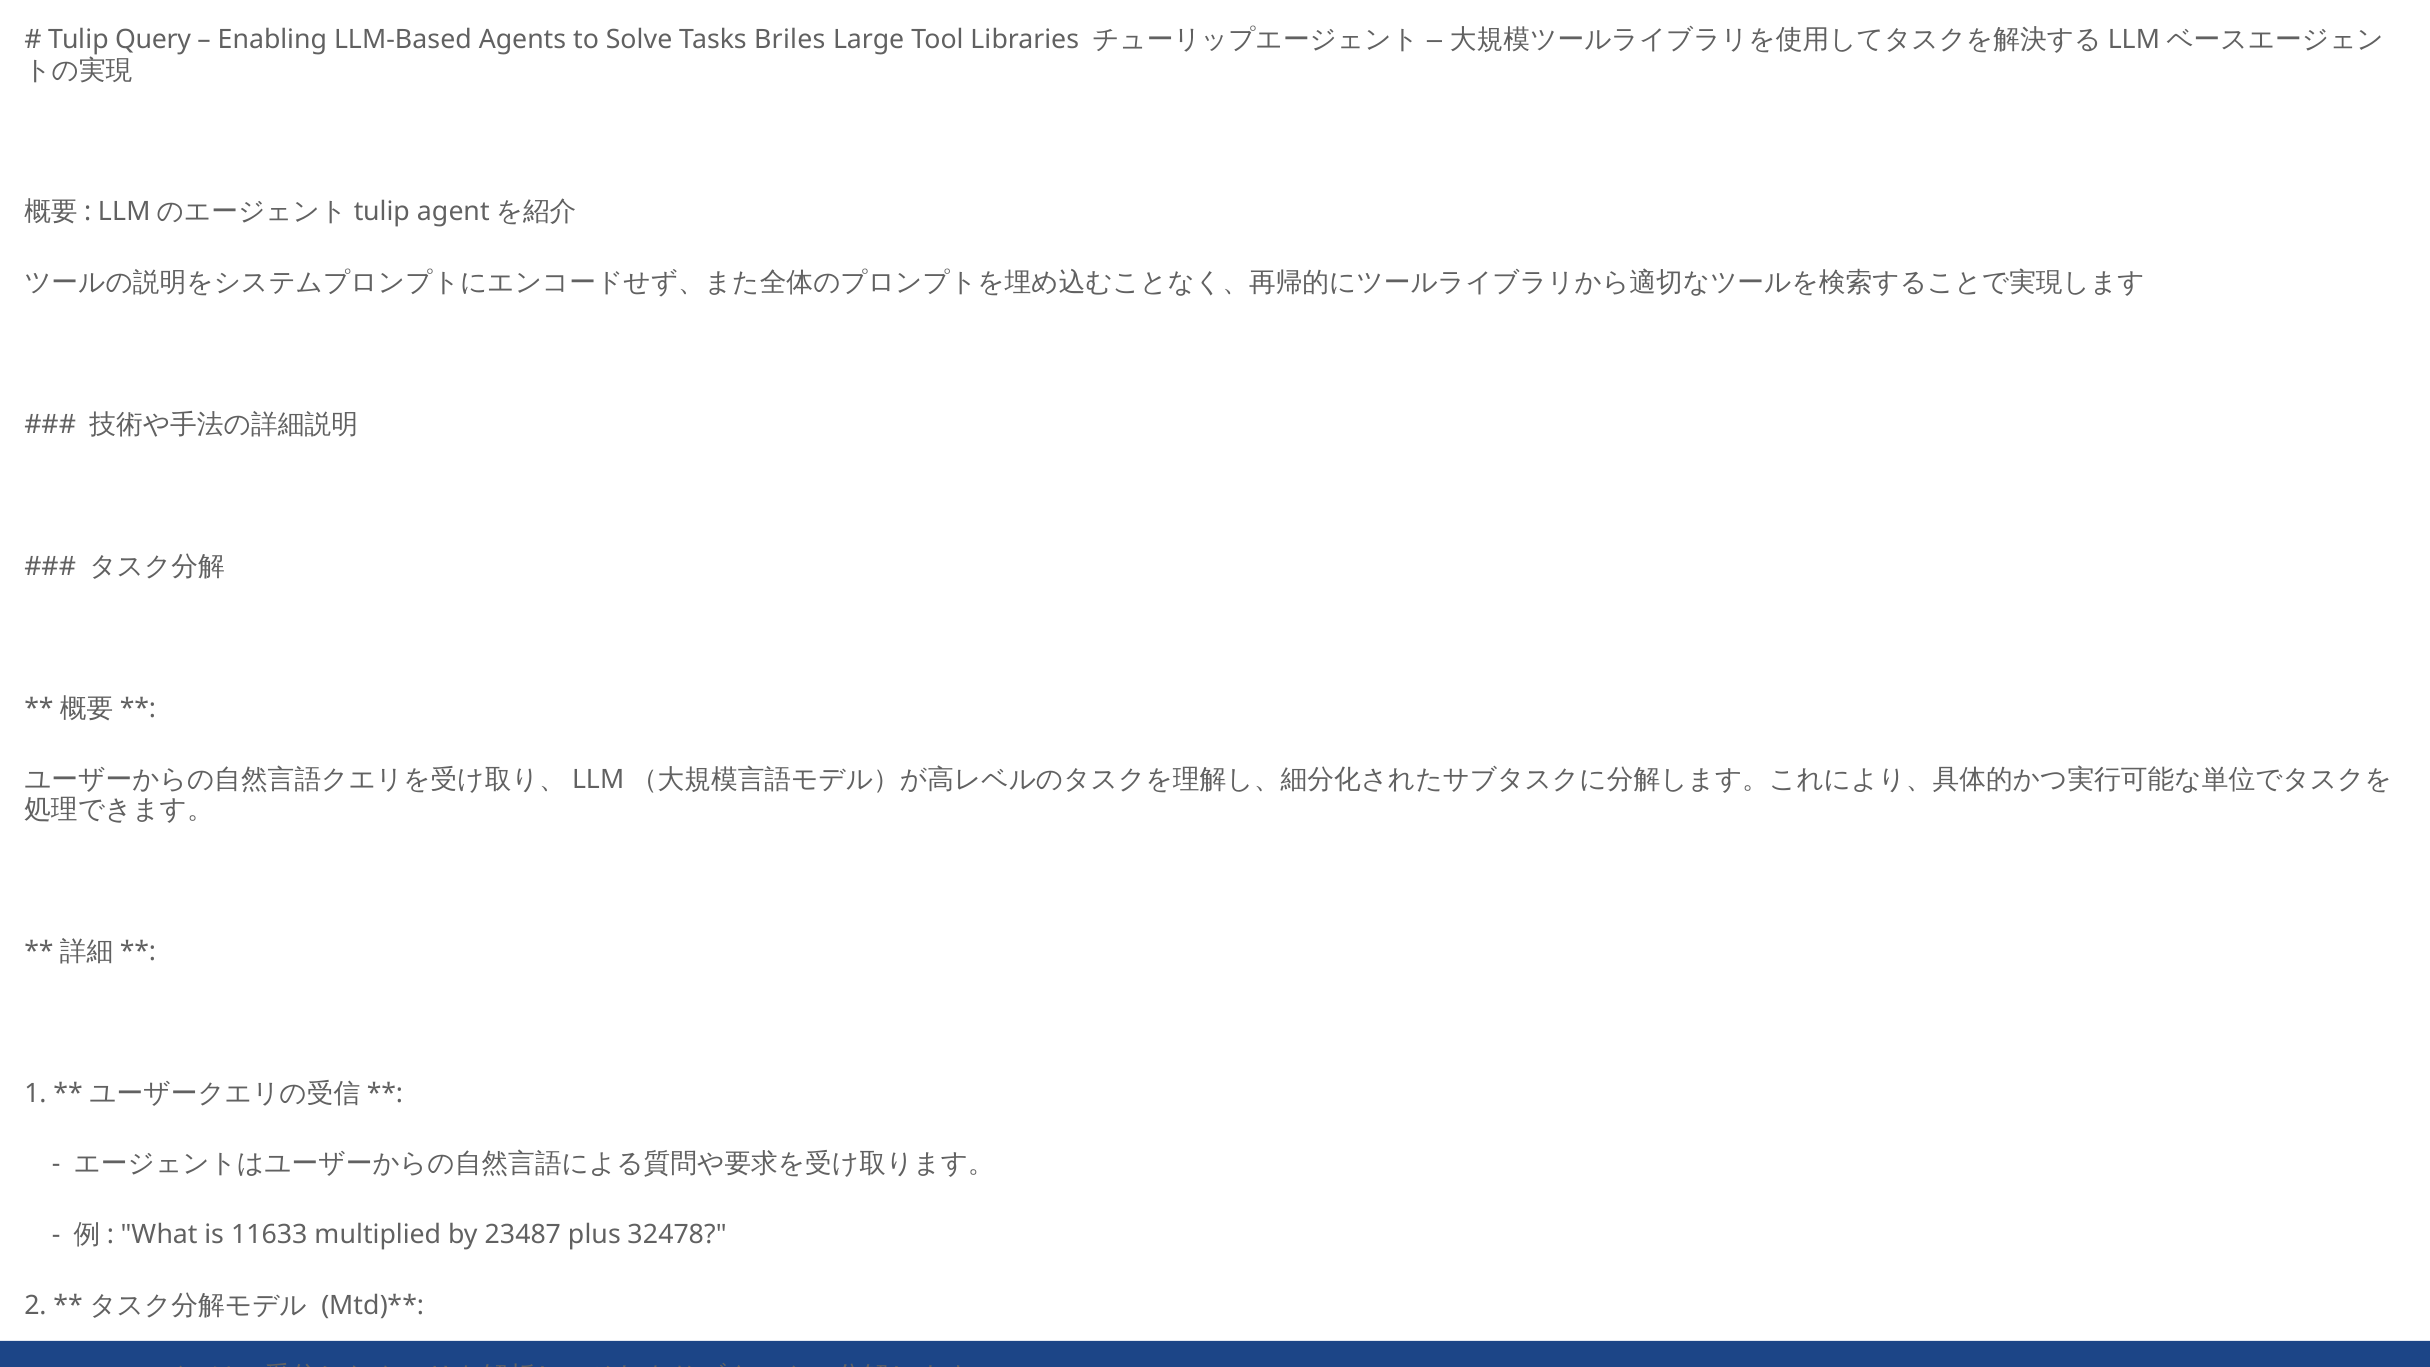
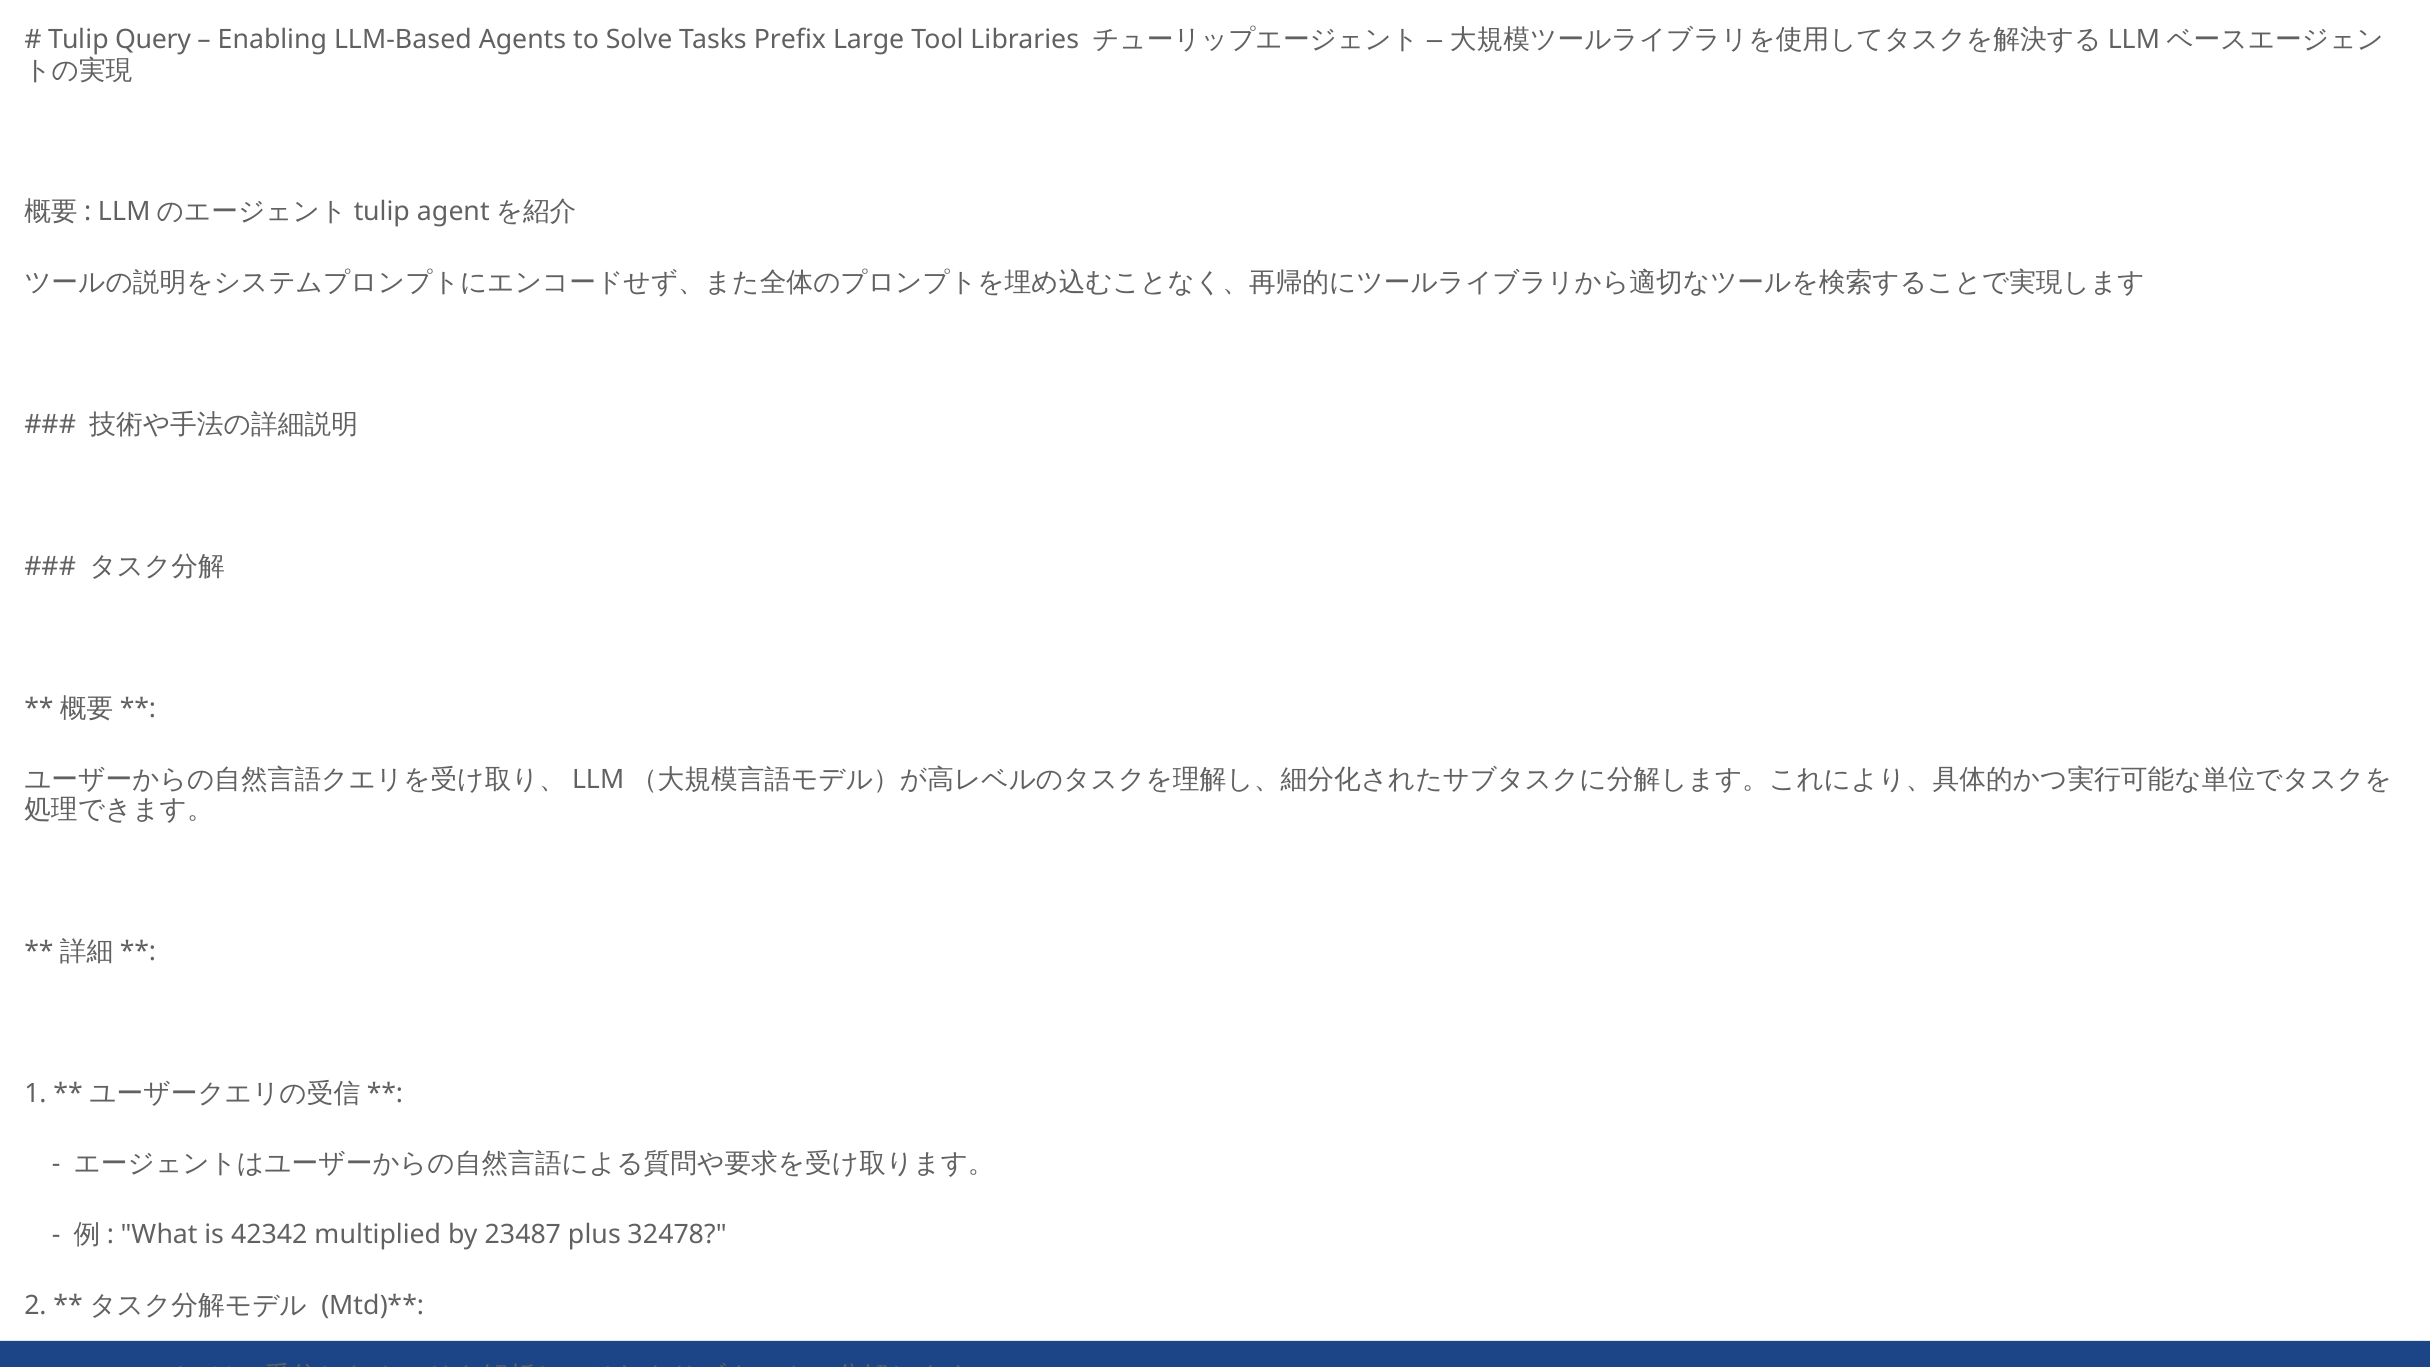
Briles: Briles -> Prefix (790, 40)
11633: 11633 -> 42342 (269, 1235)
